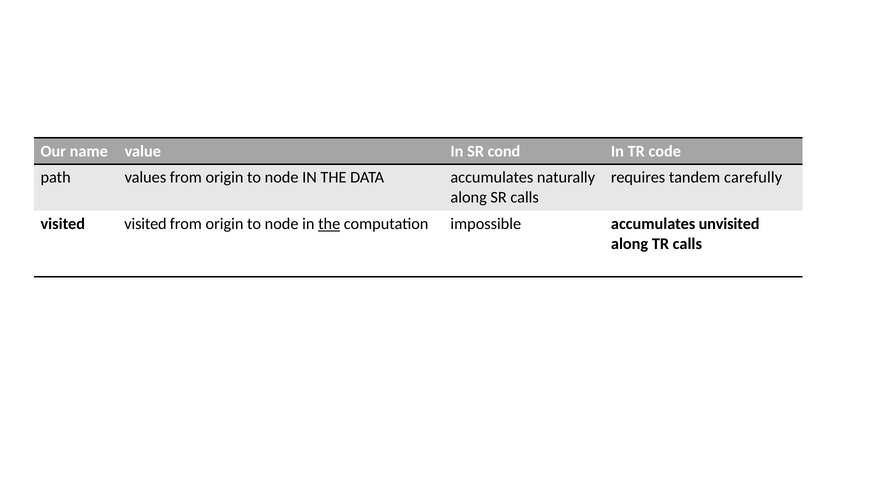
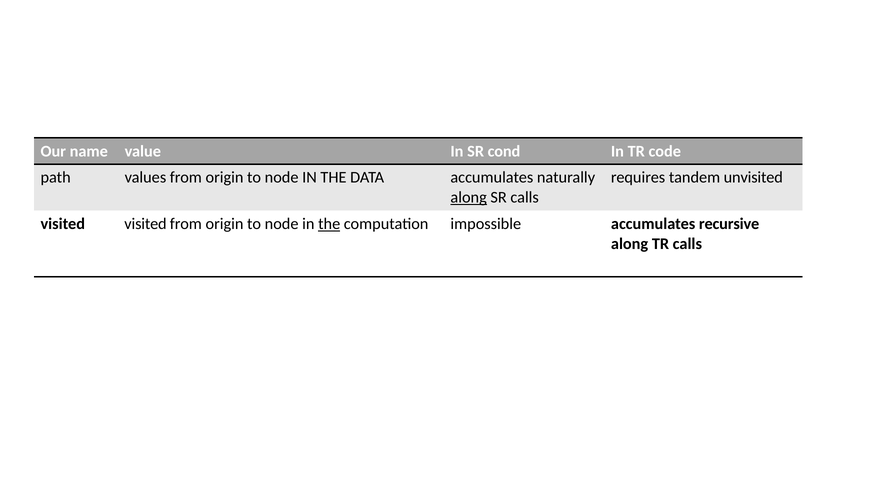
carefully: carefully -> unvisited (753, 177)
along underline: none -> present (469, 197)
unvisited: unvisited -> recursive (729, 224)
